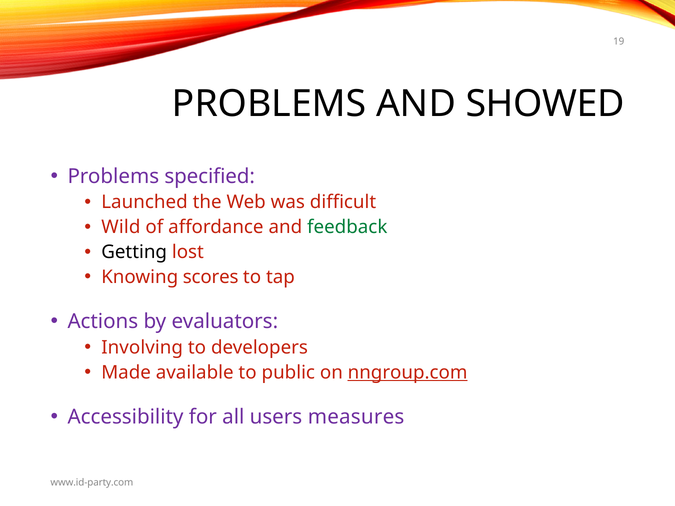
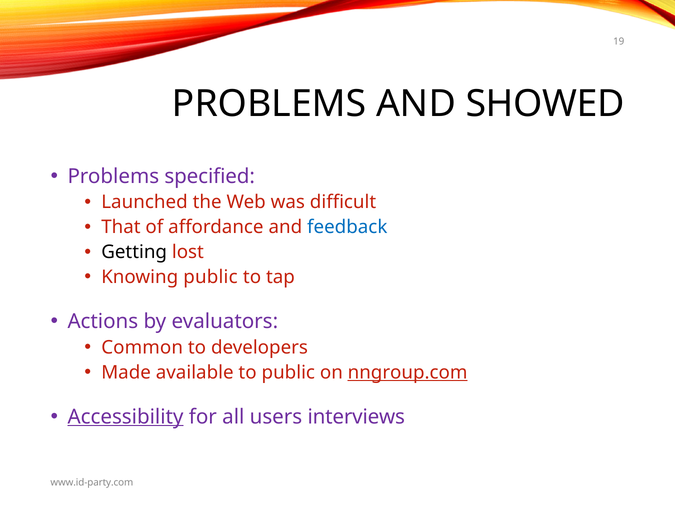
Wild: Wild -> That (121, 227)
feedback colour: green -> blue (347, 227)
Knowing scores: scores -> public (210, 277)
Involving: Involving -> Common (142, 348)
Accessibility underline: none -> present (126, 417)
measures: measures -> interviews (356, 417)
